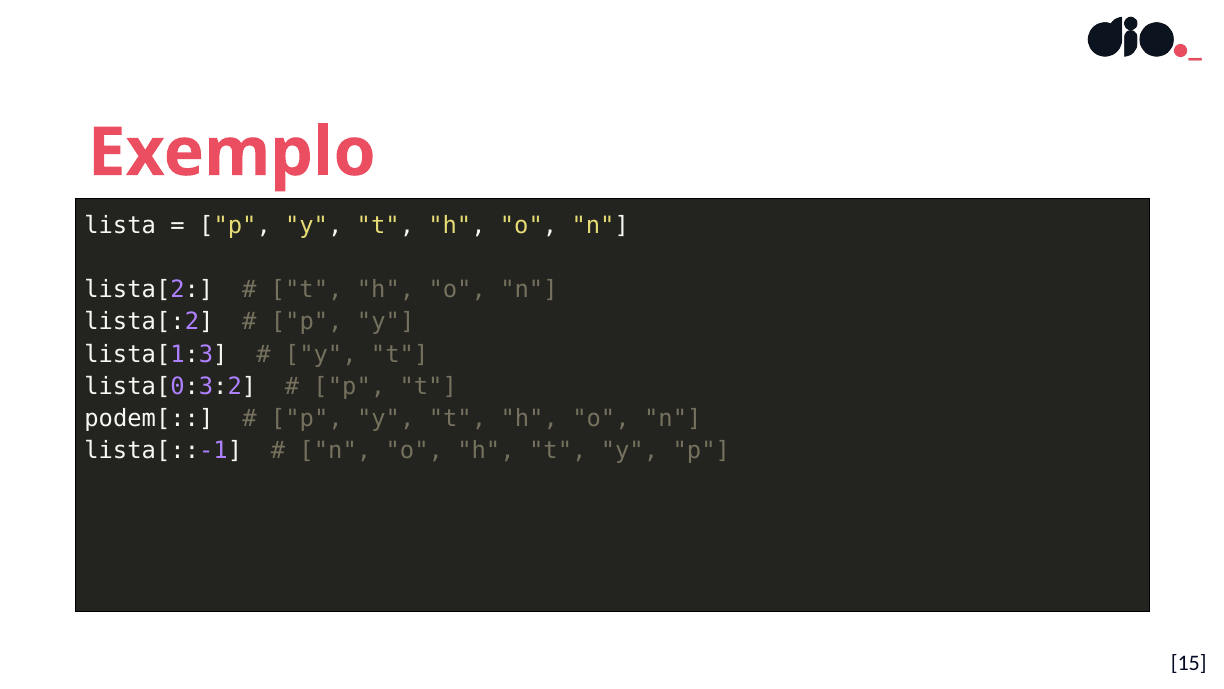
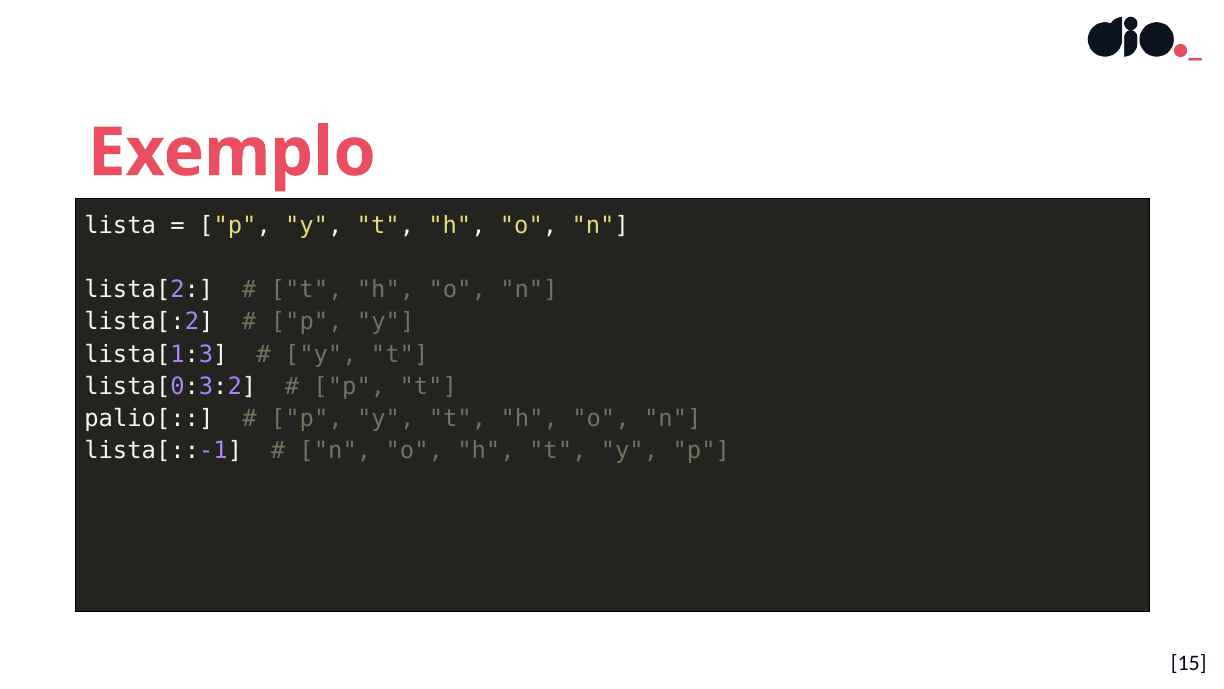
podem[: podem[ -> palio[ (149, 418)
